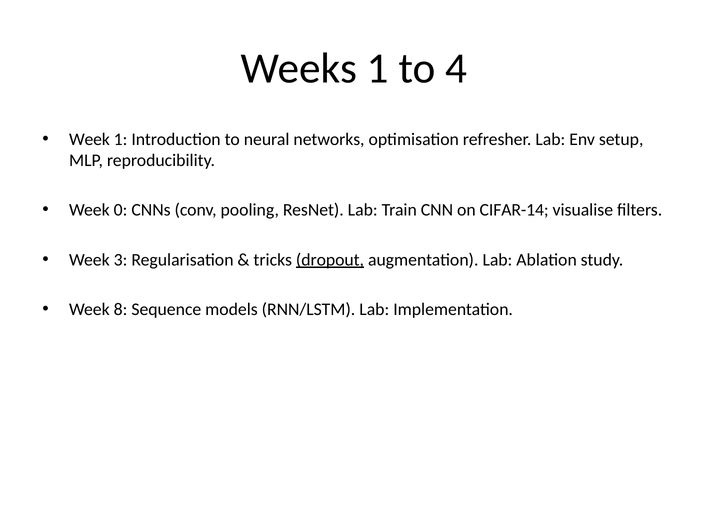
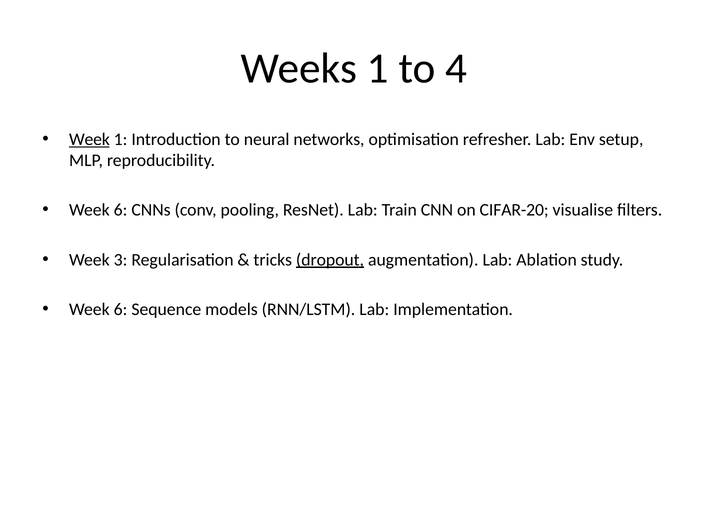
Week underline: none -> present (89, 139)
0: 0 -> 6 (121, 210)
CIFAR-14: CIFAR-14 -> CIFAR-20 (514, 210)
8: 8 -> 6 (121, 309)
